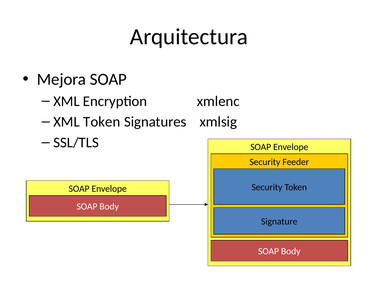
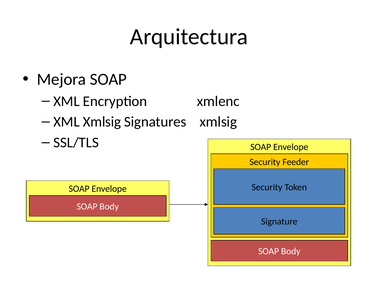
XML Token: Token -> Xmlsig (102, 122)
